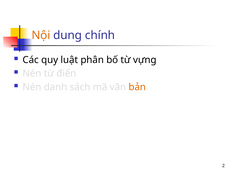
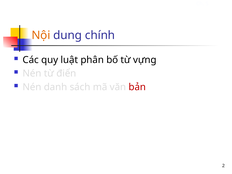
bản colour: orange -> red (137, 87)
